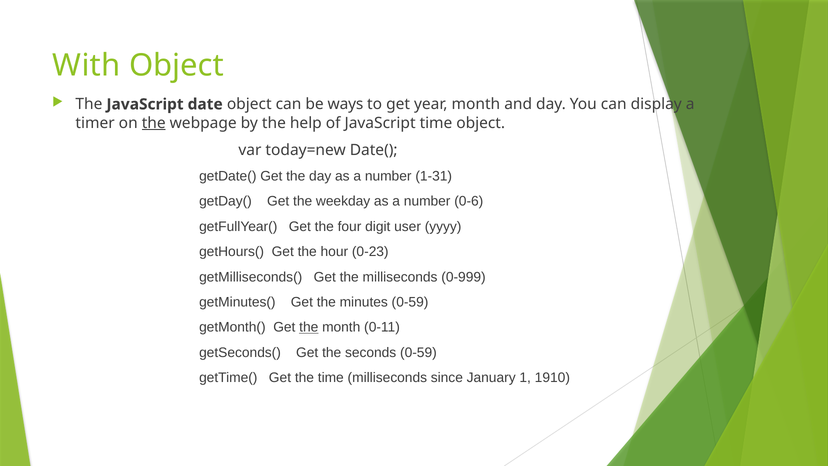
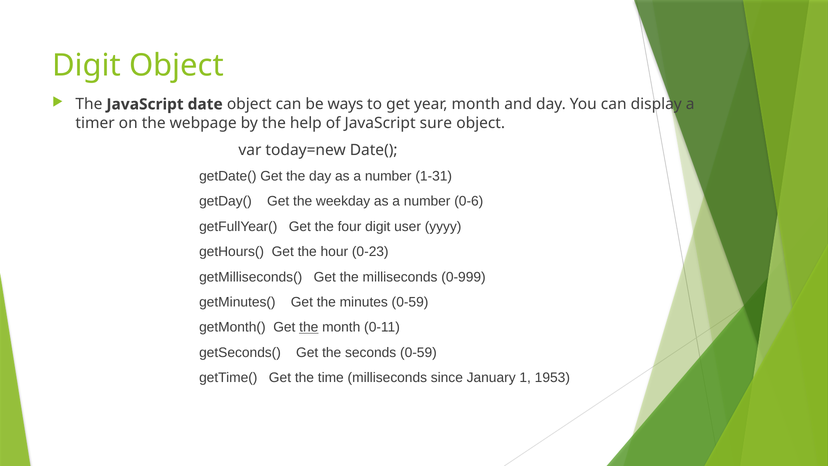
With: With -> Digit (87, 65)
the underline: present -> none (154, 123)
JavaScript time: time -> sure (436, 123)
1910: 1910 -> 1953 (552, 377)
